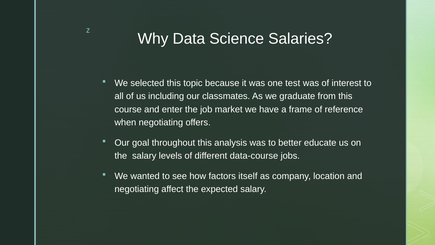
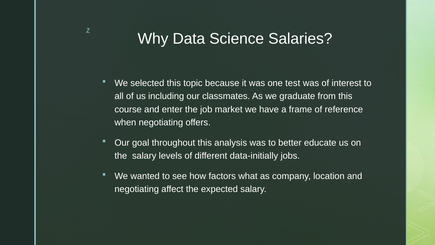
data-course: data-course -> data-initially (254, 156)
itself: itself -> what (248, 176)
